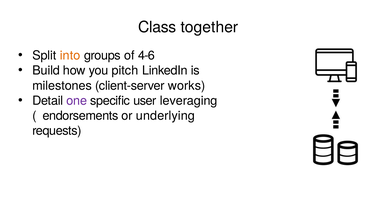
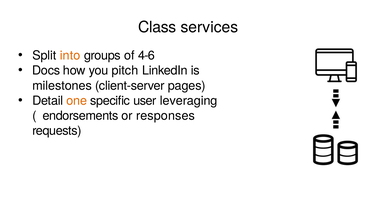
together: together -> services (209, 27)
Build: Build -> Docs (46, 70)
works: works -> pages (187, 85)
one colour: purple -> orange (77, 100)
underlying: underlying -> responses (165, 116)
